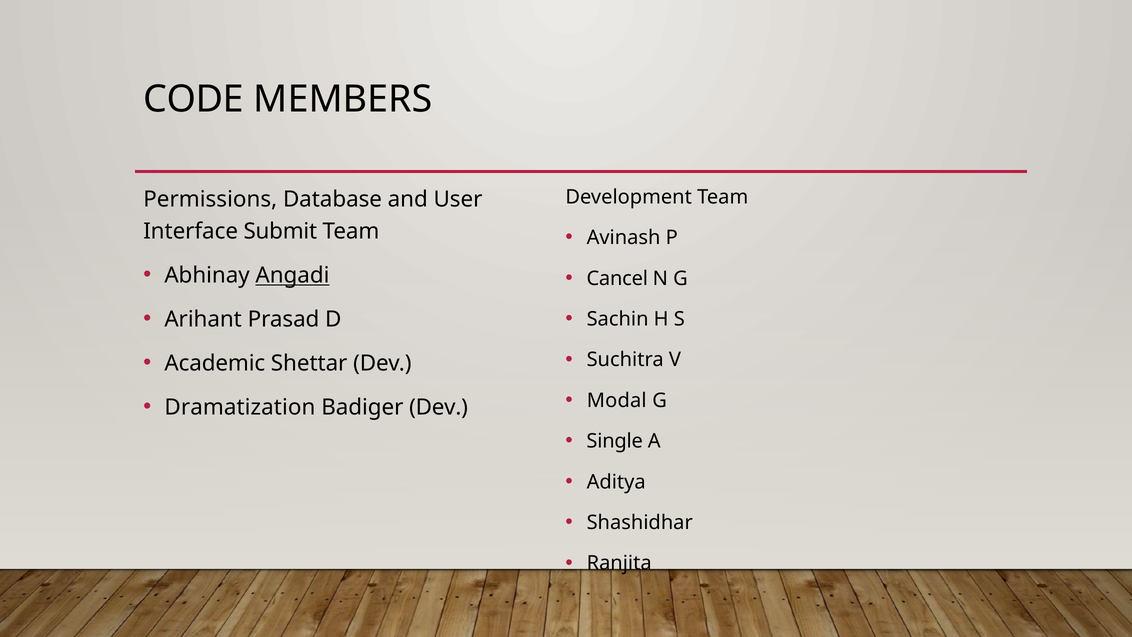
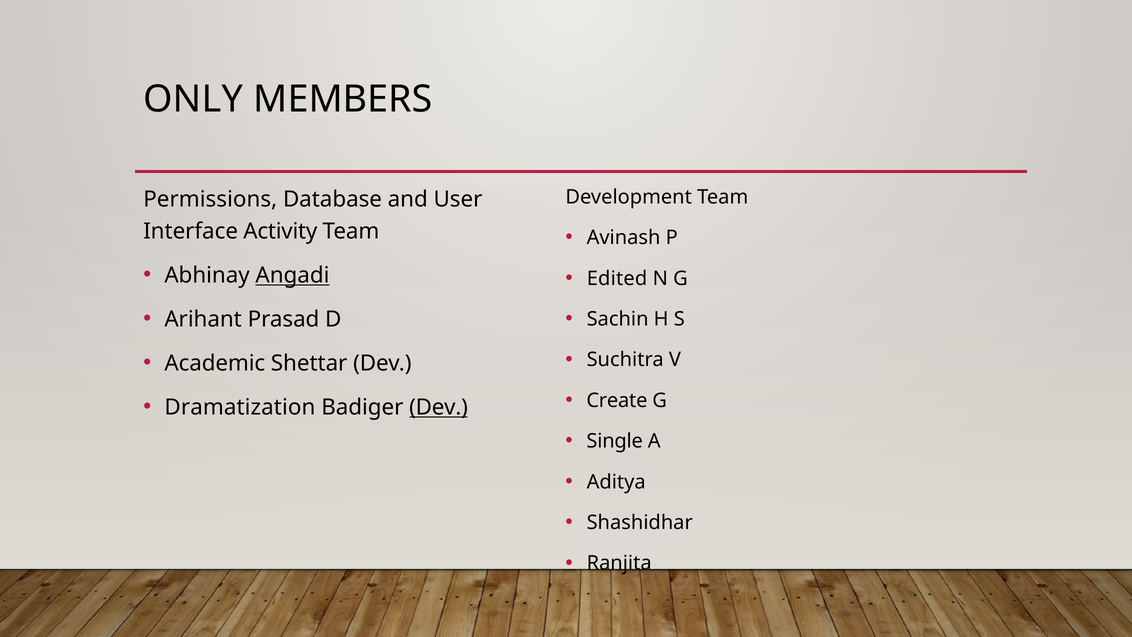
CODE: CODE -> ONLY (193, 99)
Submit: Submit -> Activity (280, 231)
Cancel: Cancel -> Edited (617, 278)
Modal: Modal -> Create (617, 400)
Dev underline: none -> present (439, 407)
